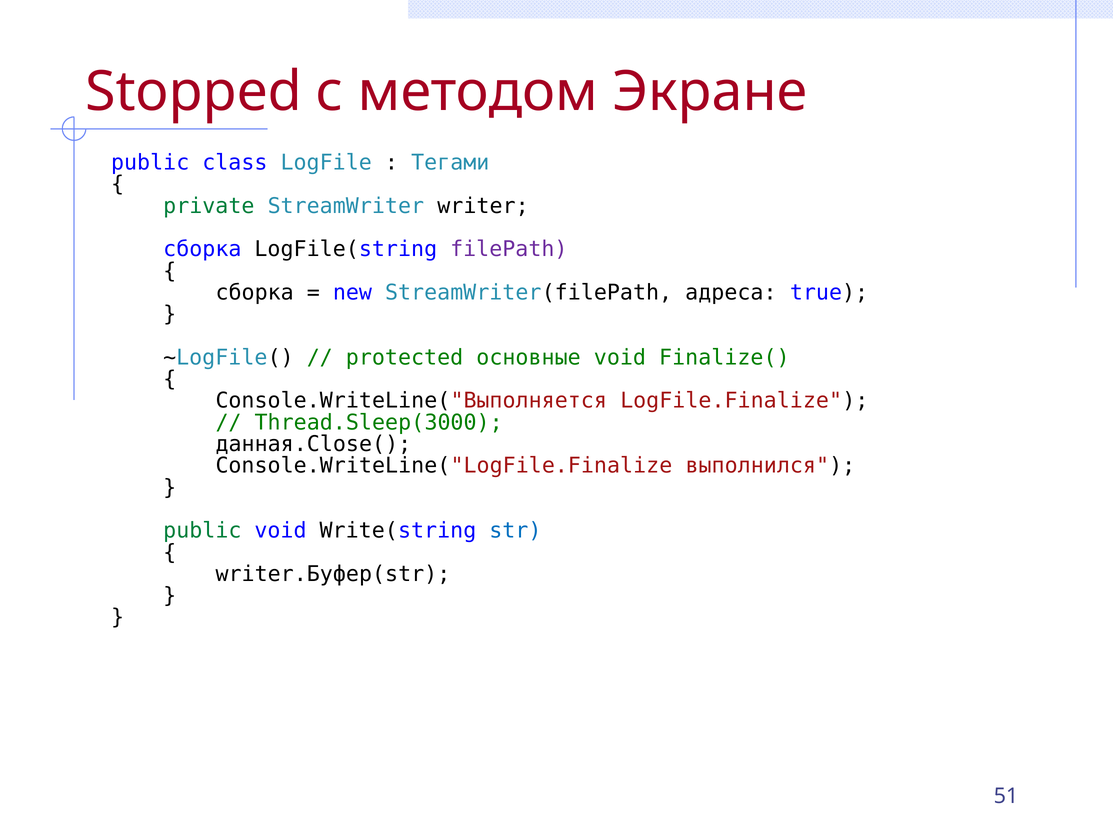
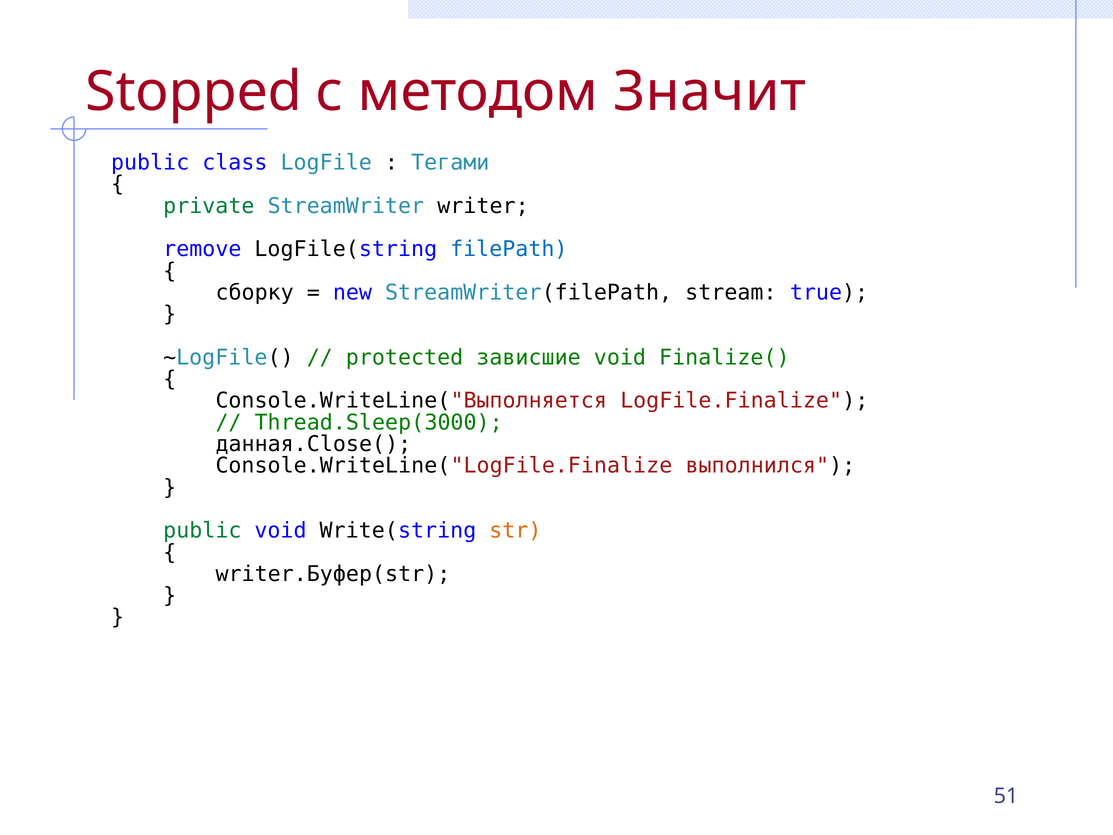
Экране: Экране -> Значит (710, 92)
сборка: сборка -> remove (202, 249)
filePath colour: purple -> blue (509, 249)
сборка: сборка -> сборку (255, 292)
адреса: адреса -> stream (731, 292)
основные: основные -> зависшие (529, 357)
str colour: blue -> orange (515, 531)
